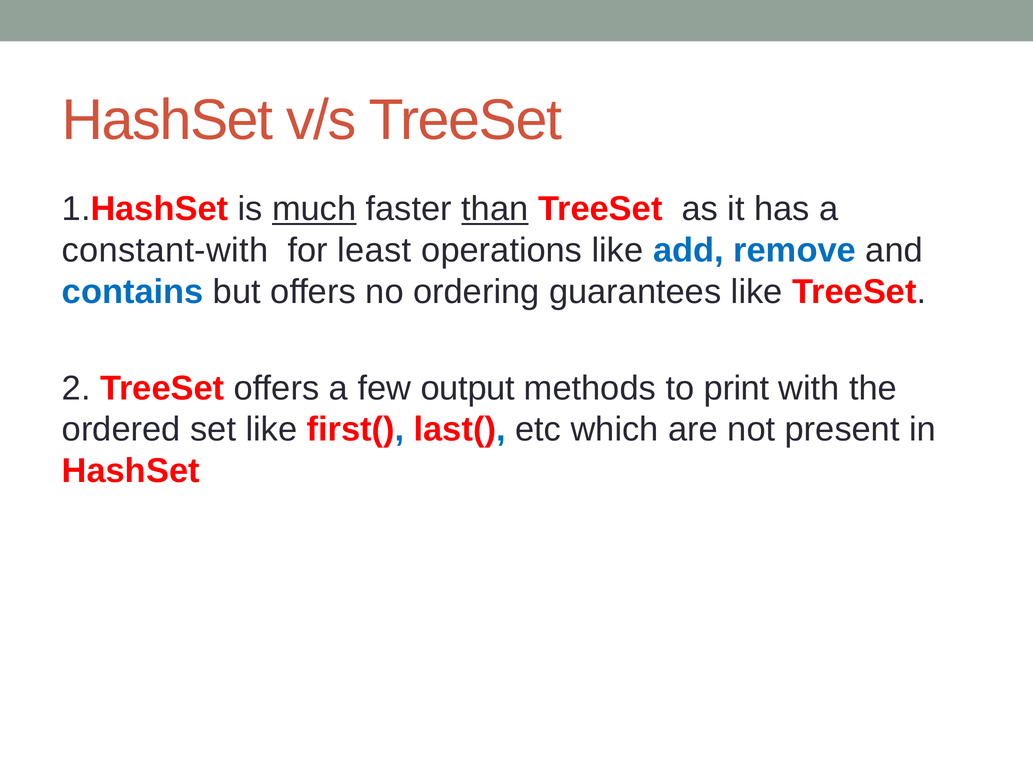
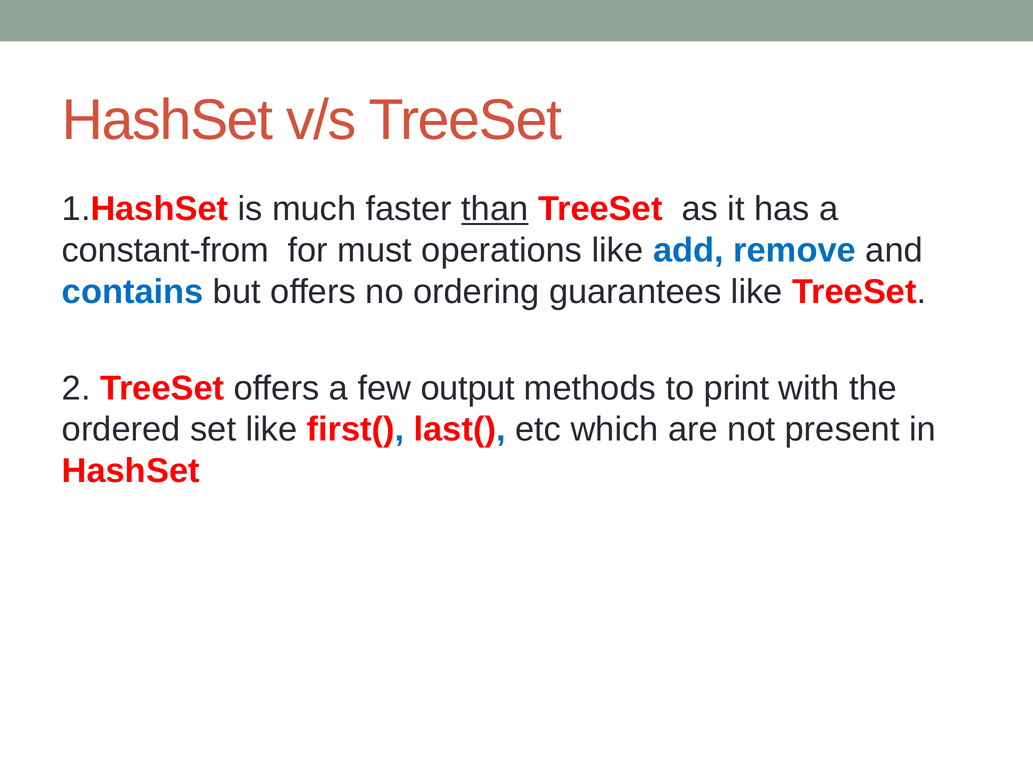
much underline: present -> none (314, 209)
constant-with: constant-with -> constant-from (165, 250)
least: least -> must (375, 250)
